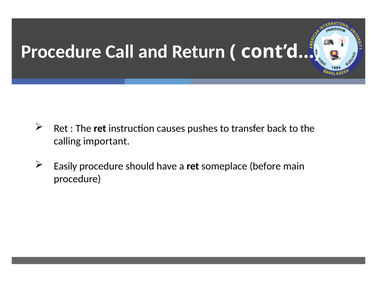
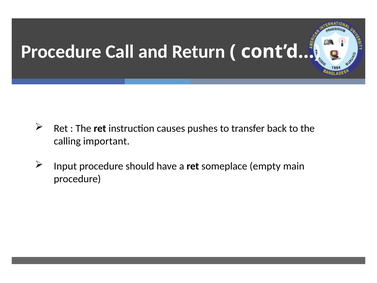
Easily: Easily -> Input (65, 166)
before: before -> empty (265, 166)
